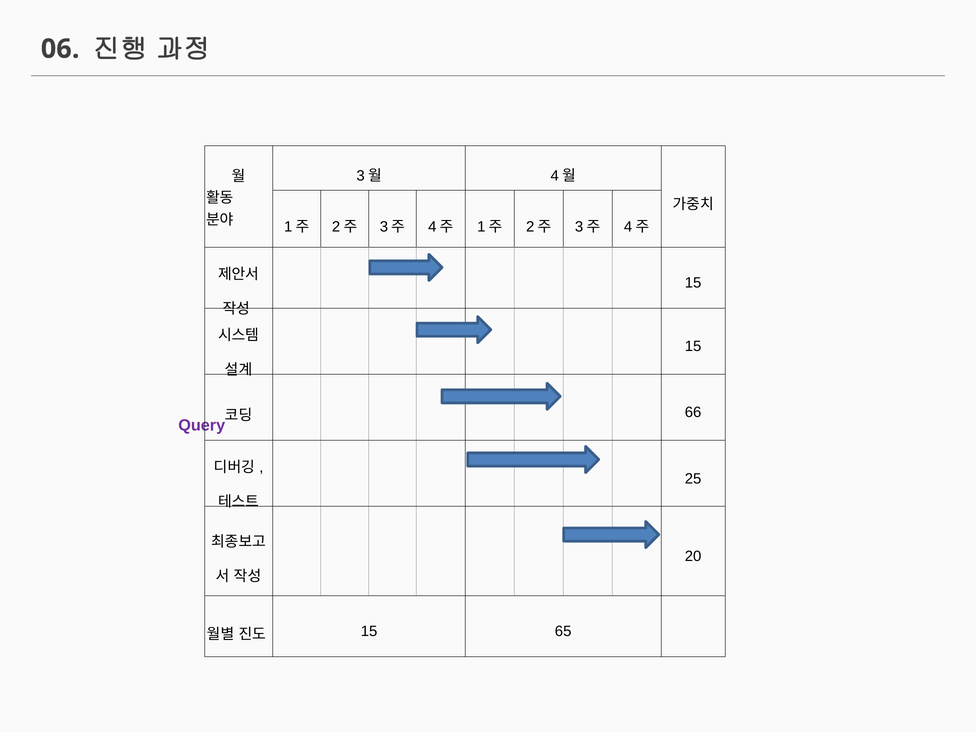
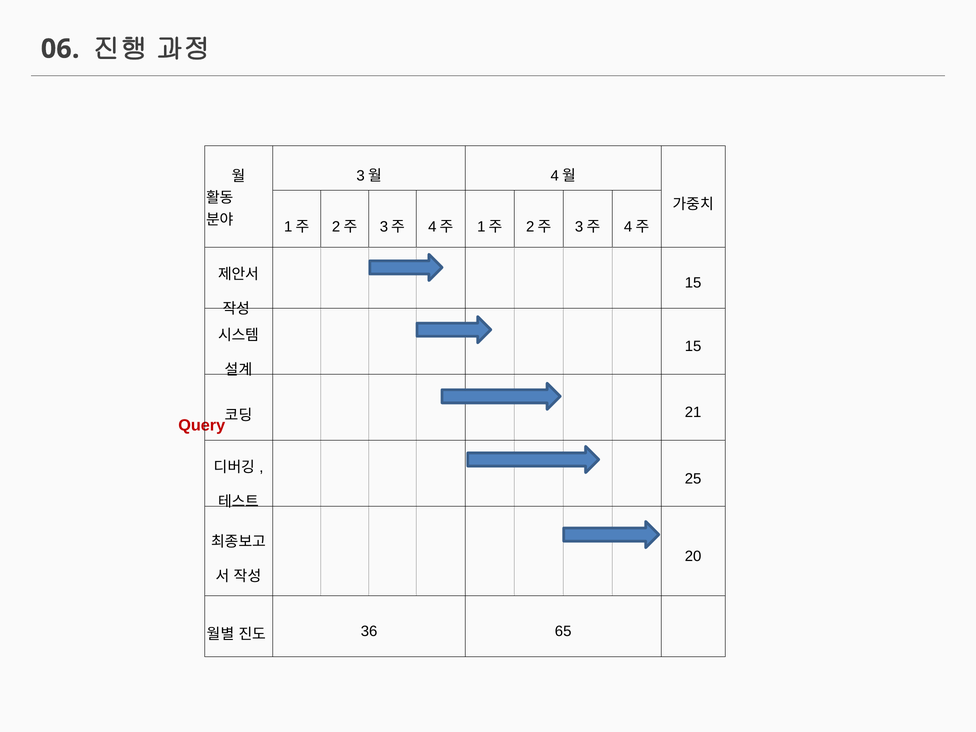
66: 66 -> 21 (693, 413)
Query colour: purple -> red (202, 426)
15: 15 -> 36 (369, 631)
